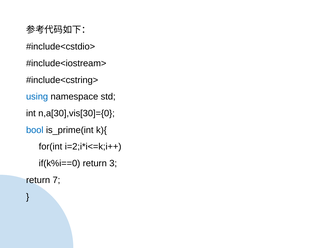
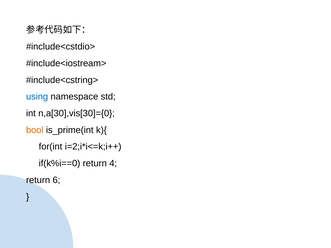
bool colour: blue -> orange (35, 130)
3: 3 -> 4 (113, 164)
7: 7 -> 6 (56, 180)
